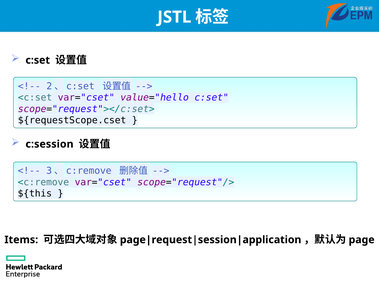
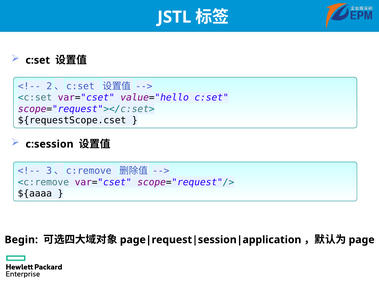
${this: ${this -> ${aaaa (35, 194)
Items: Items -> Begin (21, 240)
